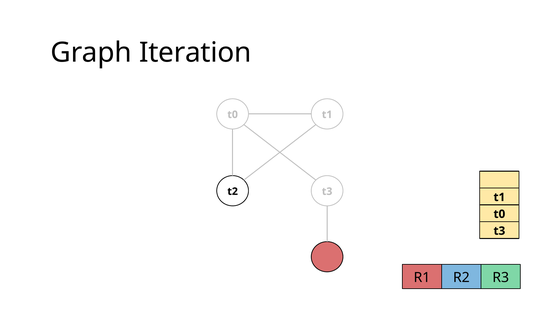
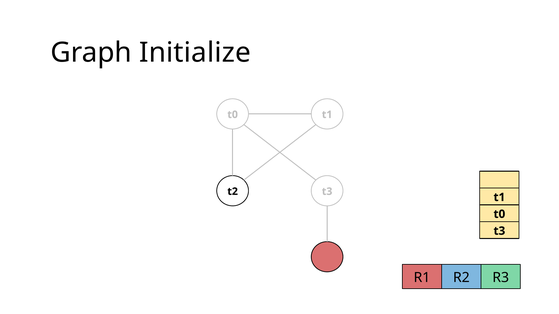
Iteration: Iteration -> Initialize (195, 53)
